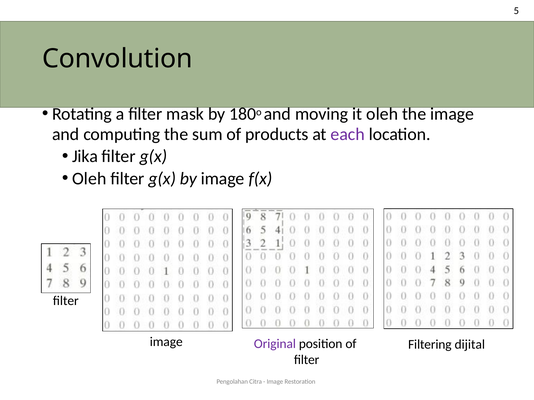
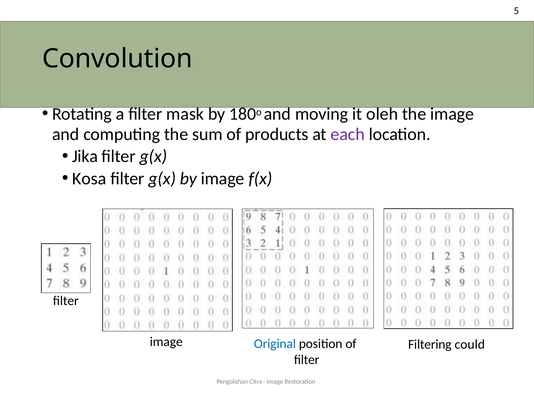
Oleh: Oleh -> Kosa (89, 179)
Original colour: purple -> blue (275, 344)
dijital: dijital -> could (470, 345)
